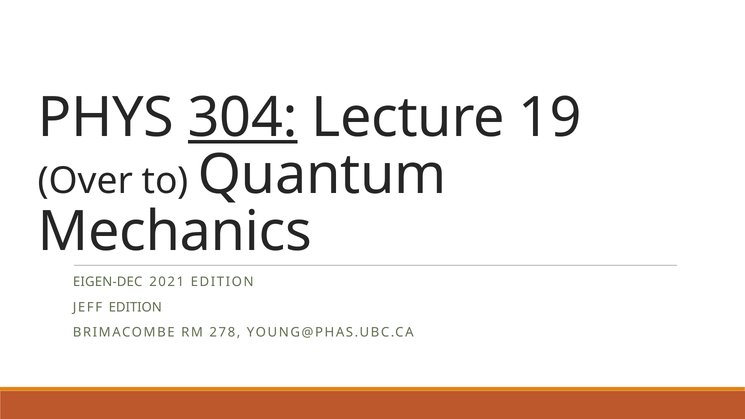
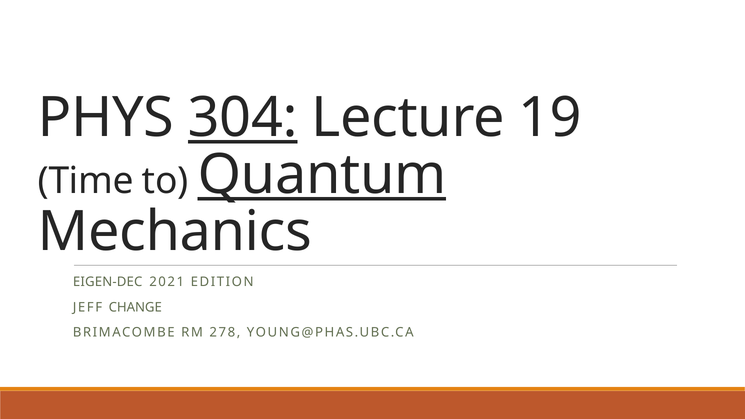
Over: Over -> Time (86, 181)
Quantum underline: none -> present (322, 175)
JEFF EDITION: EDITION -> CHANGE (135, 307)
